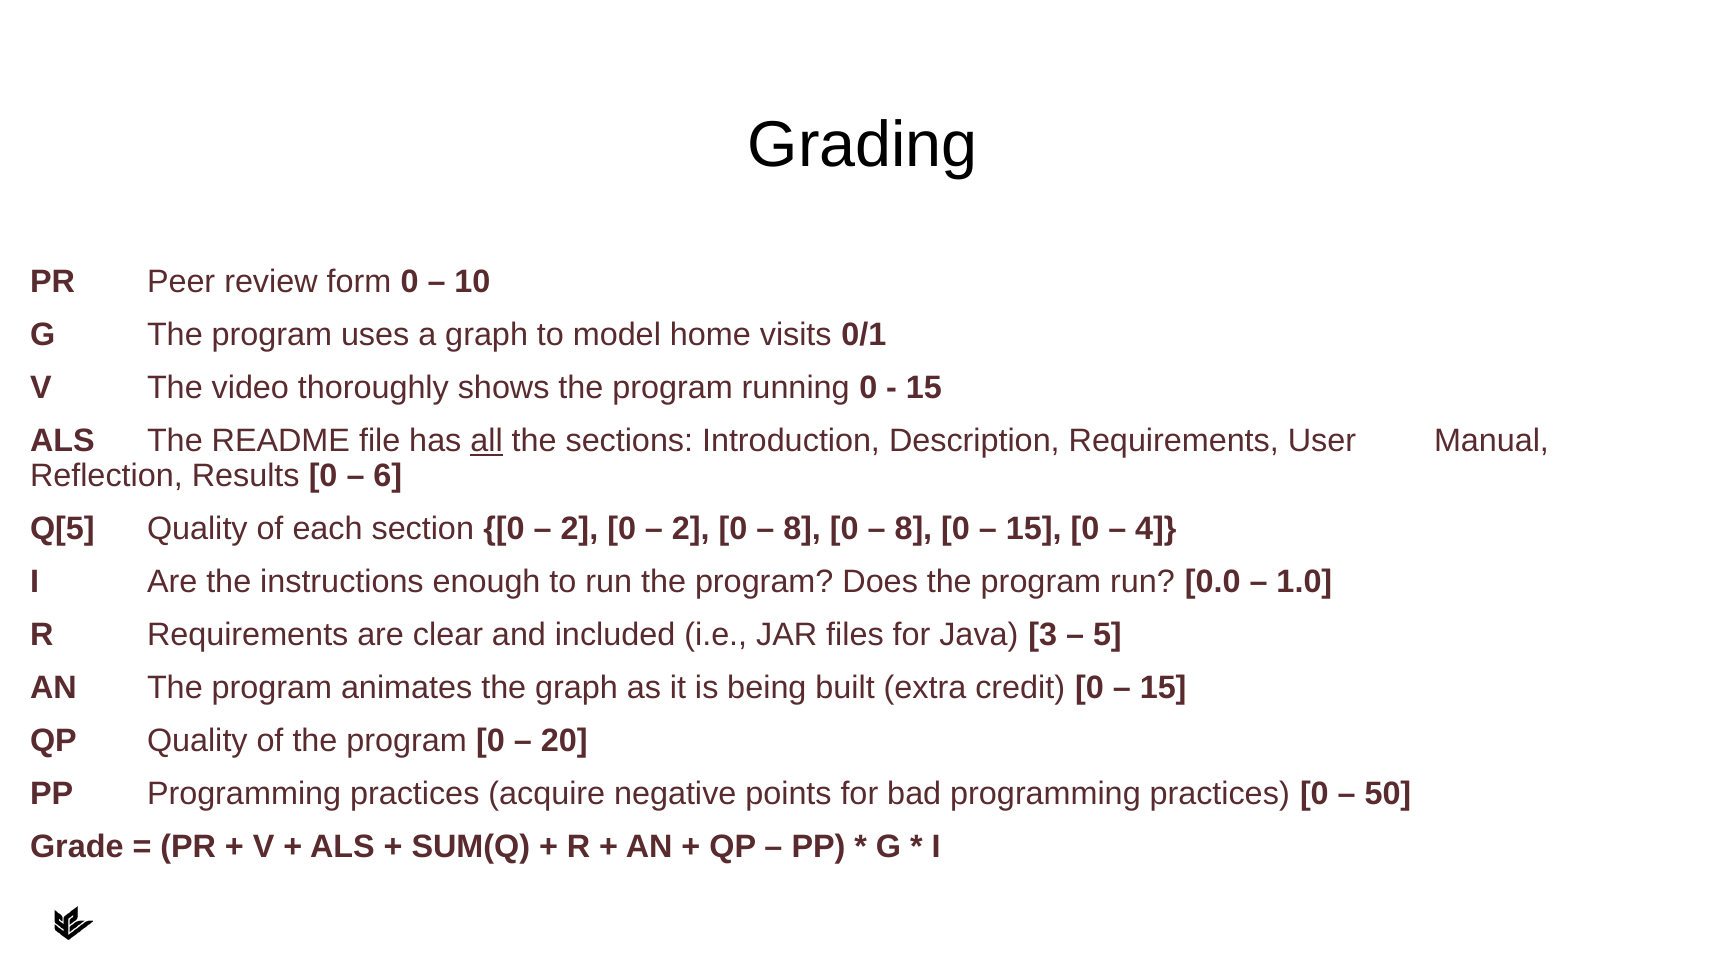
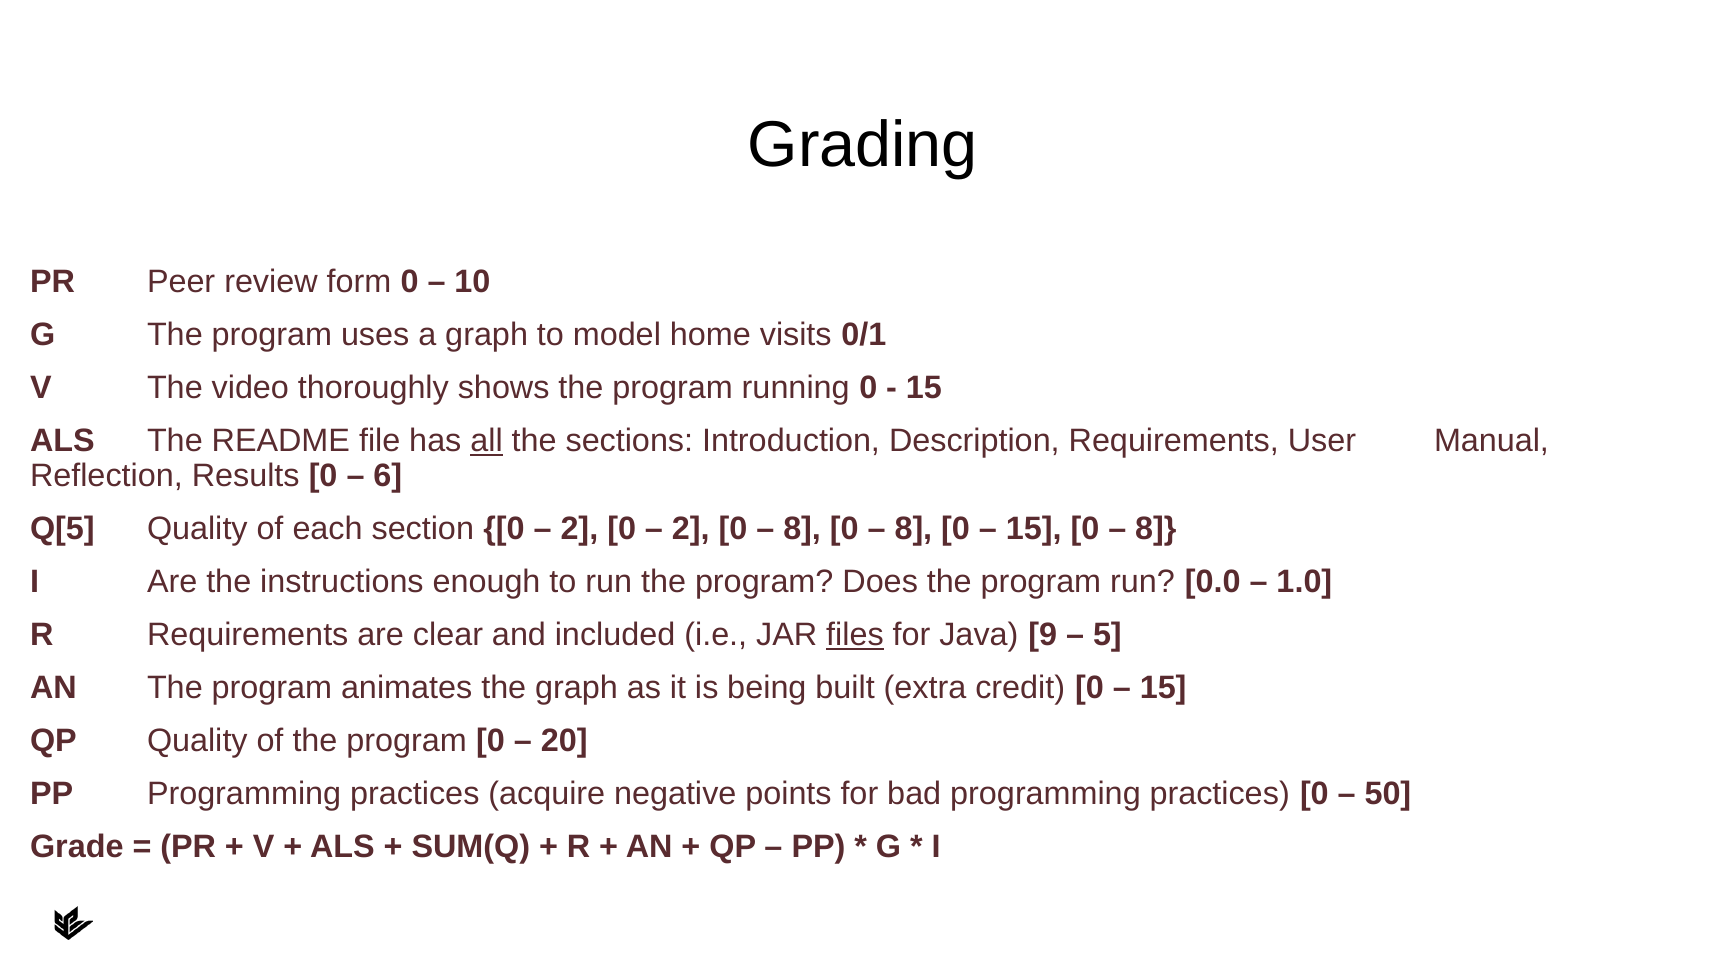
4: 4 -> 8 (1156, 529)
files underline: none -> present (855, 635)
3: 3 -> 9 (1043, 635)
